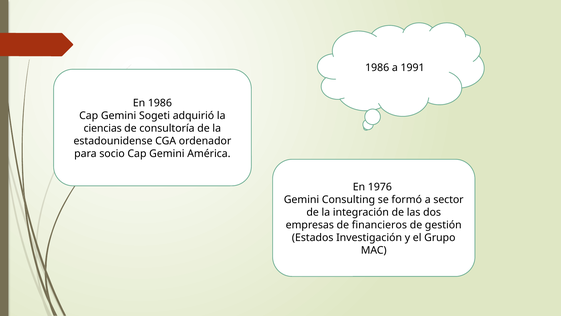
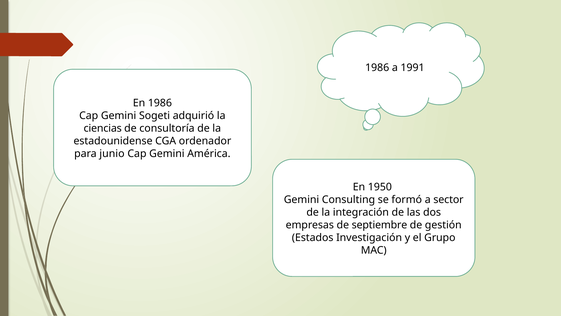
socio: socio -> junio (112, 153)
1976: 1976 -> 1950 (380, 187)
financieros: financieros -> septiembre (379, 225)
